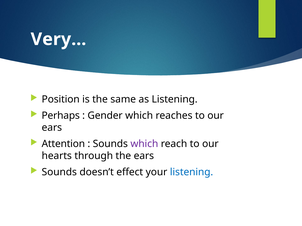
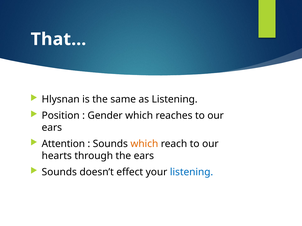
Very…: Very… -> That… (58, 39)
Position: Position -> Hlysnan (61, 100)
Perhaps: Perhaps -> Position (61, 116)
which colour: purple -> orange (144, 144)
